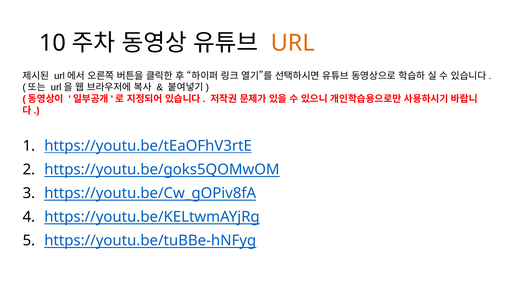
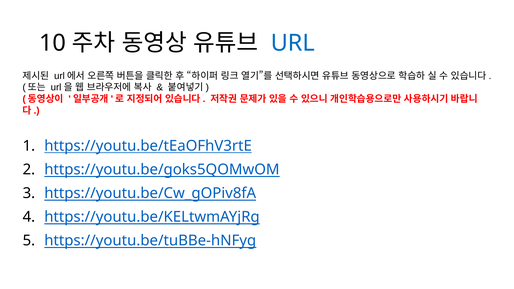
URL colour: orange -> blue (293, 43)
